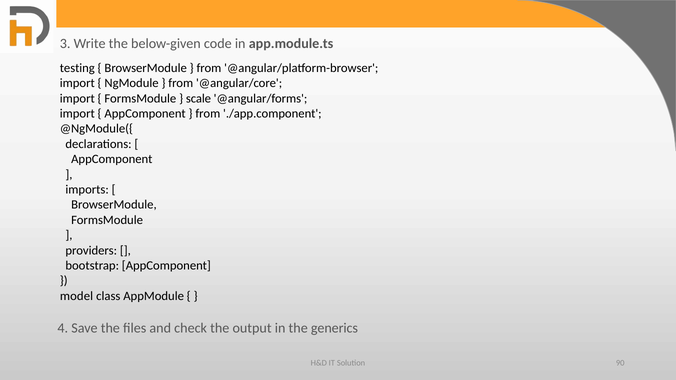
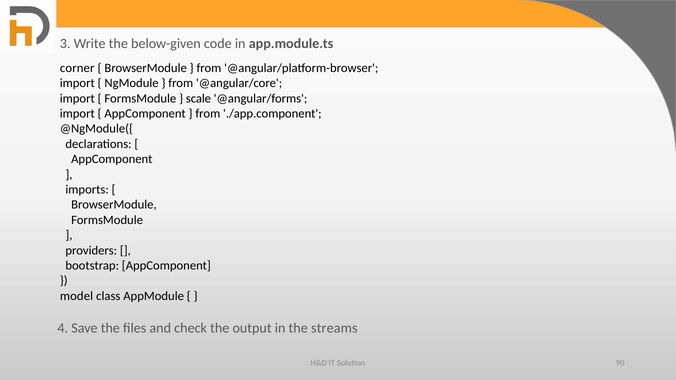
testing: testing -> corner (77, 68)
generics: generics -> streams (334, 328)
